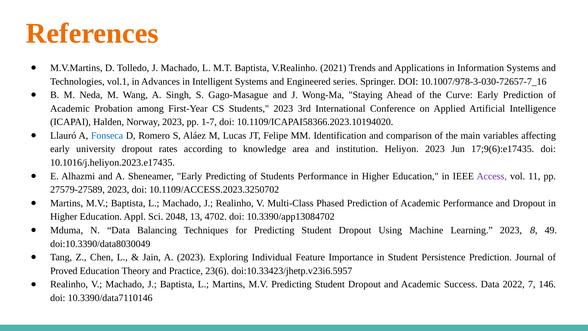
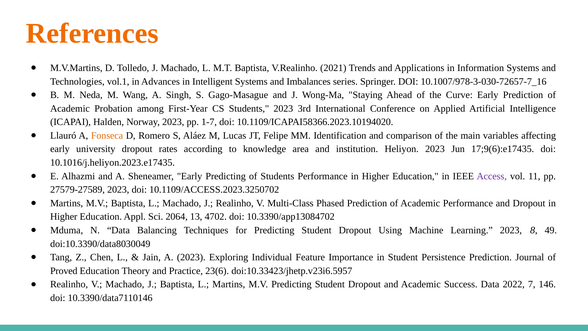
Engineered: Engineered -> Imbalances (309, 81)
Fonseca colour: blue -> orange (107, 135)
2048: 2048 -> 2064 (177, 217)
